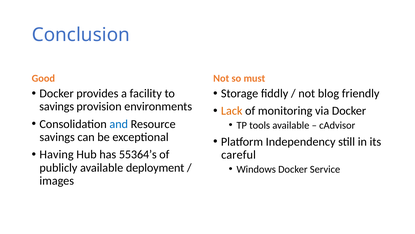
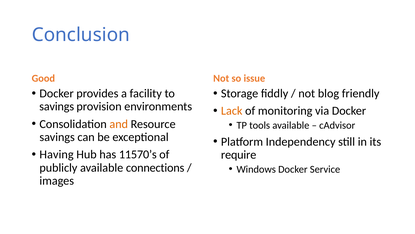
must: must -> issue (254, 78)
and colour: blue -> orange (119, 124)
55364’s: 55364’s -> 11570’s (138, 154)
careful: careful -> require (239, 155)
deployment: deployment -> connections (155, 167)
